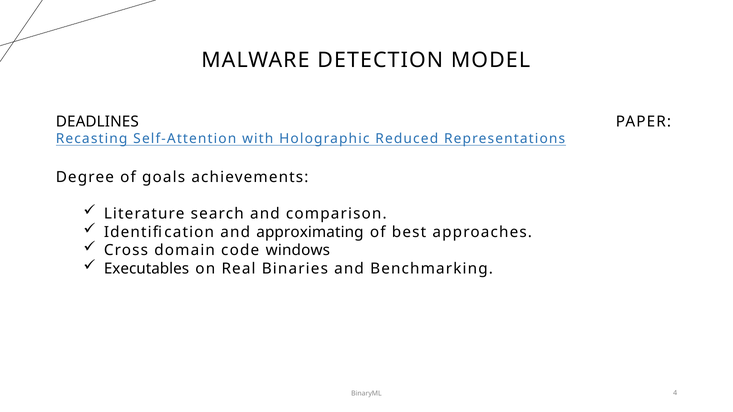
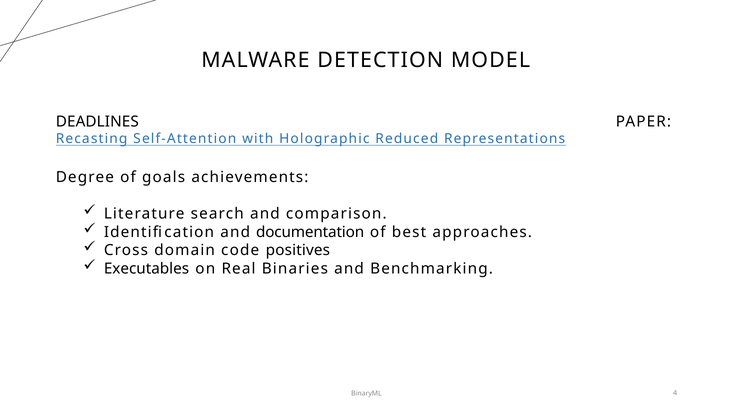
approximating: approximating -> documentation (310, 232)
windows: windows -> positives (298, 251)
